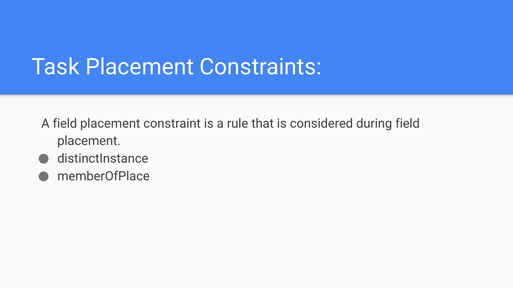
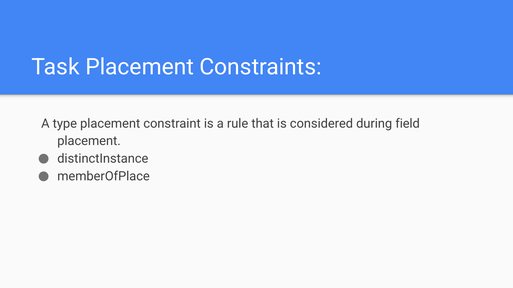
A field: field -> type (65, 124)
